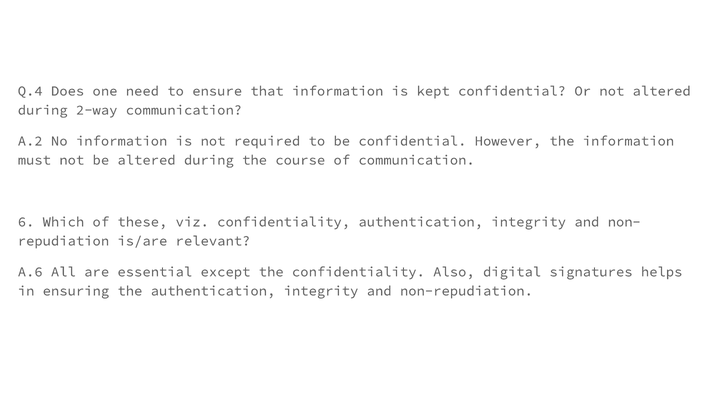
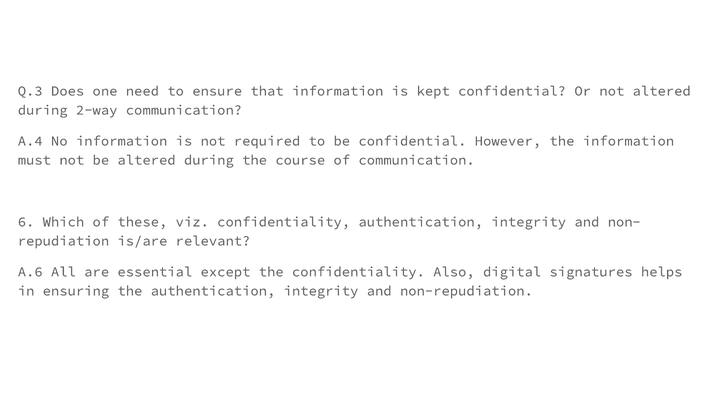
Q.4: Q.4 -> Q.3 (30, 91)
A.2: A.2 -> A.4 (30, 141)
